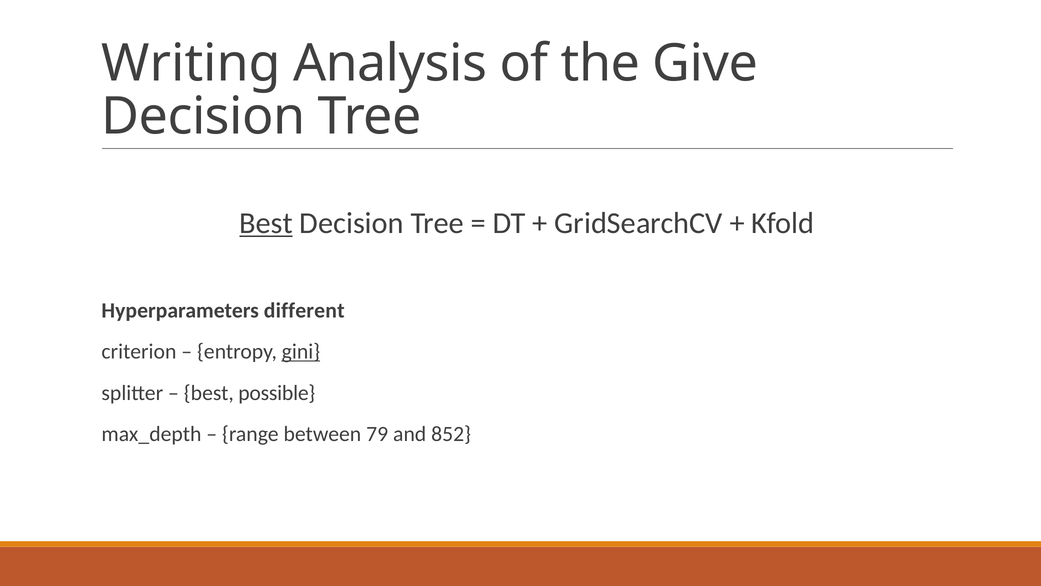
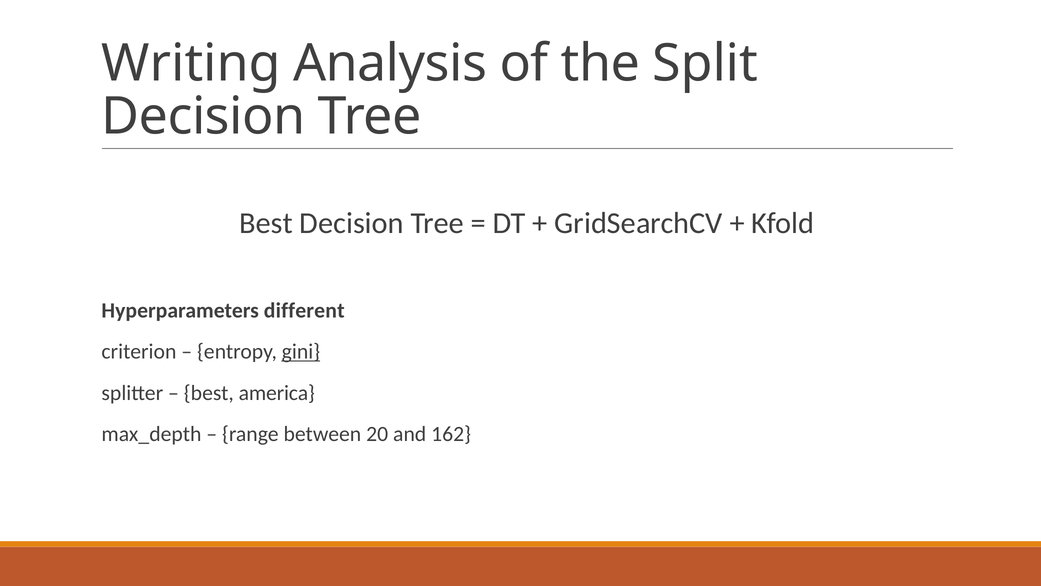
Give: Give -> Split (705, 64)
Best underline: present -> none (266, 223)
possible: possible -> america (277, 393)
79: 79 -> 20 (377, 434)
852: 852 -> 162 (451, 434)
